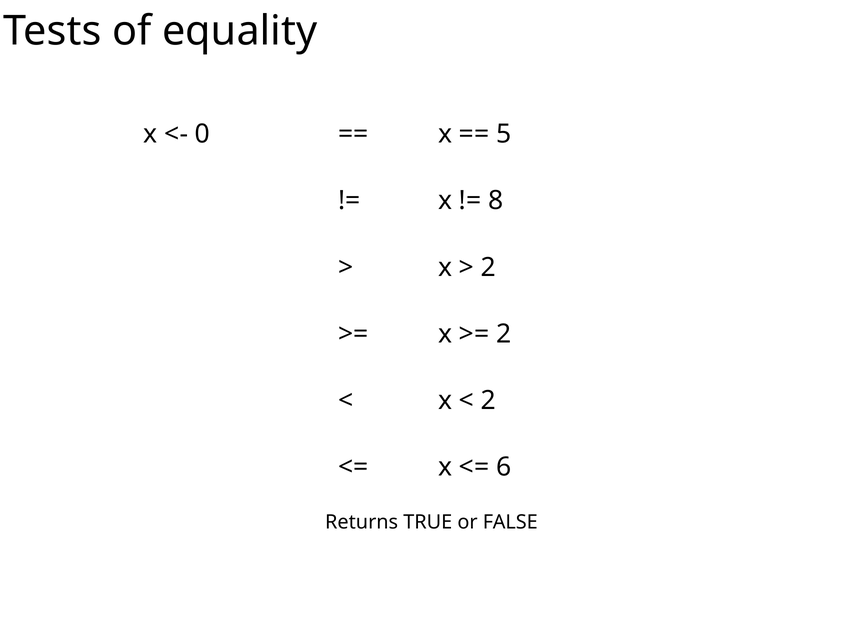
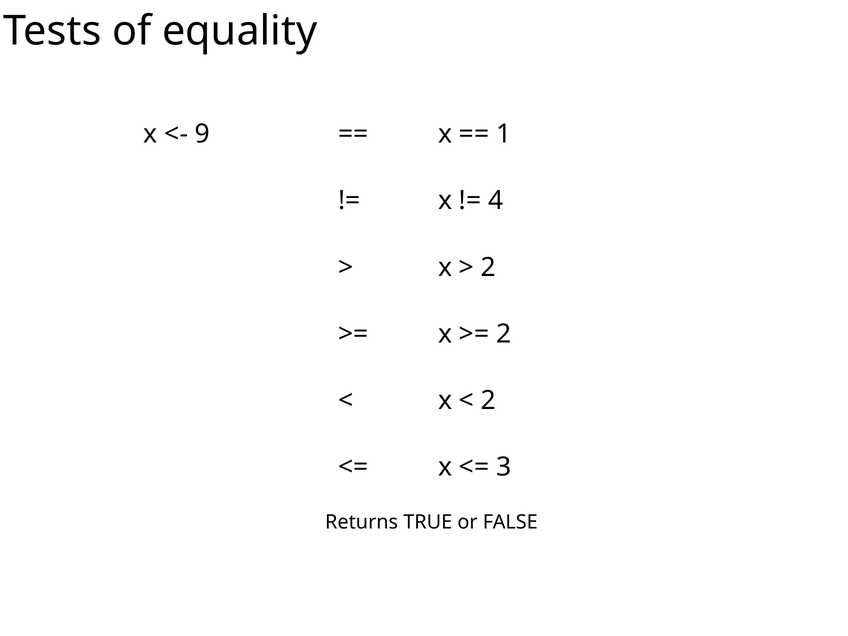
5: 5 -> 1 (504, 134)
0: 0 -> 9 (202, 134)
8: 8 -> 4 (496, 201)
6: 6 -> 3 (504, 467)
